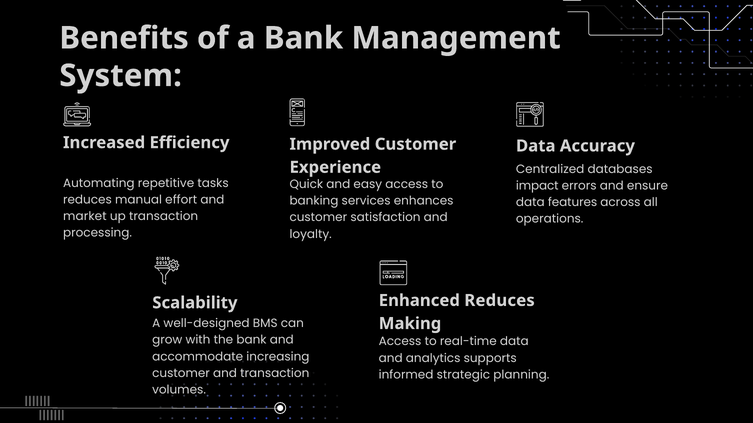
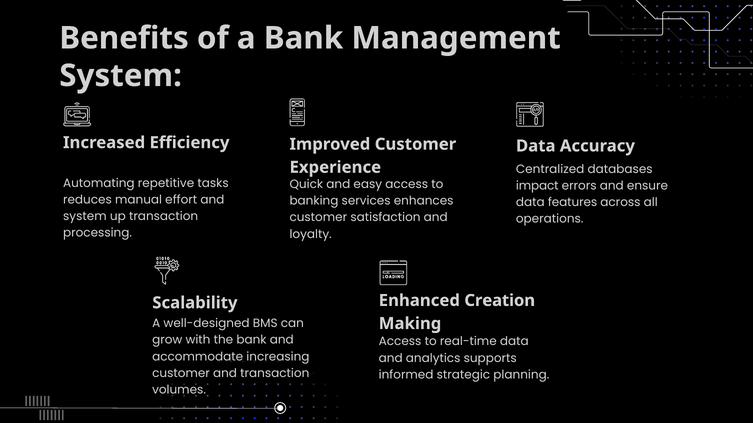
market: market -> system (85, 217)
Enhanced Reduces: Reduces -> Creation (500, 301)
